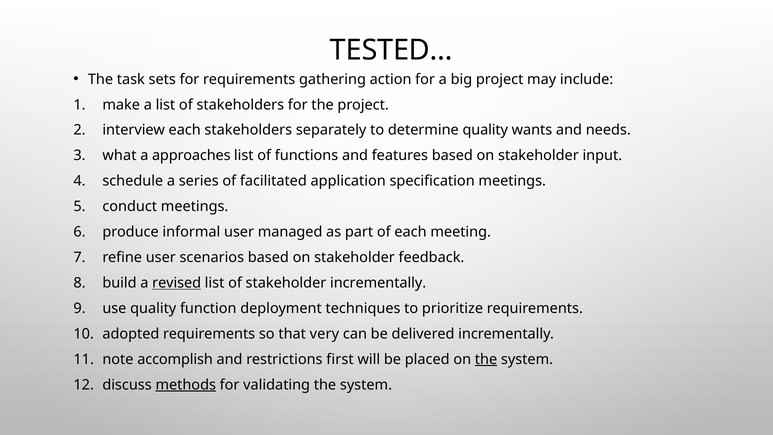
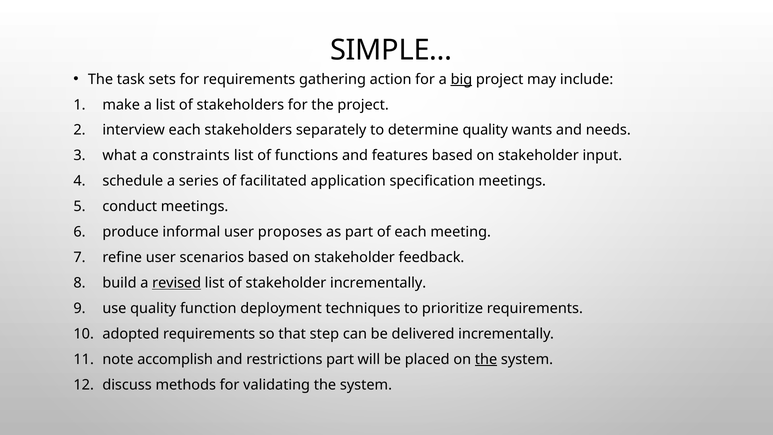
TESTED…: TESTED… -> SIMPLE… (391, 50)
big underline: none -> present (461, 79)
approaches: approaches -> constraints (191, 156)
managed: managed -> proposes (290, 232)
very: very -> step (324, 334)
restrictions first: first -> part (340, 359)
methods underline: present -> none (186, 385)
